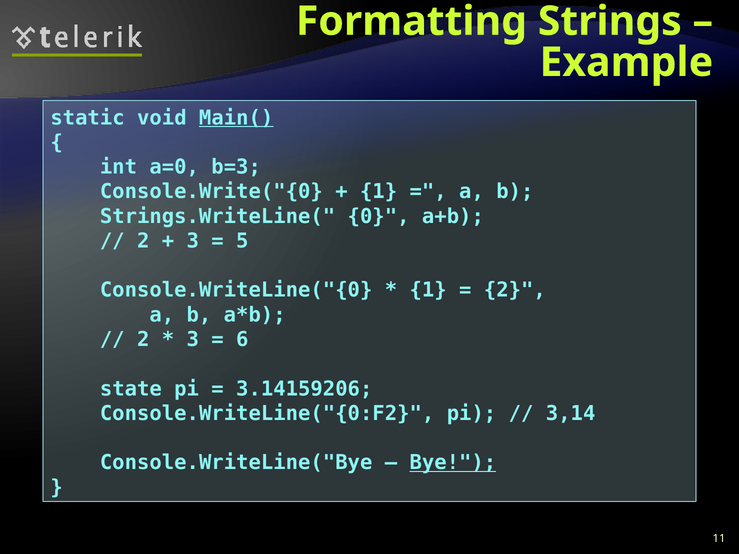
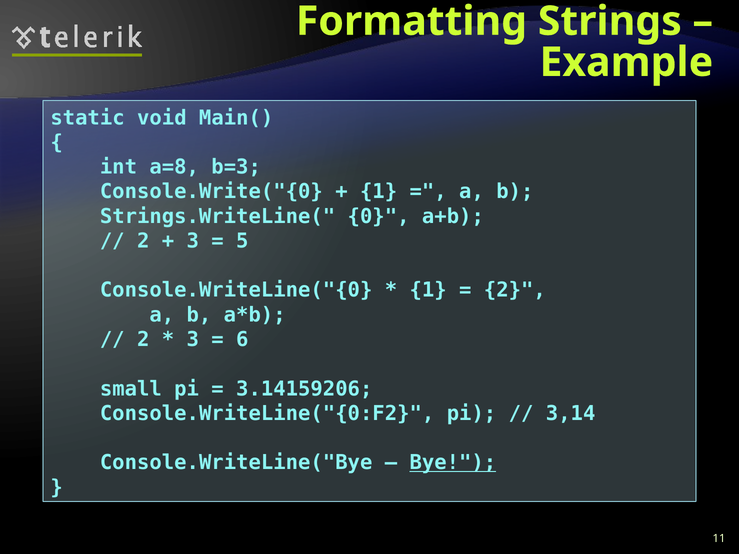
Main( underline: present -> none (236, 118)
a=0: a=0 -> a=8 (174, 167)
state: state -> small (131, 389)
